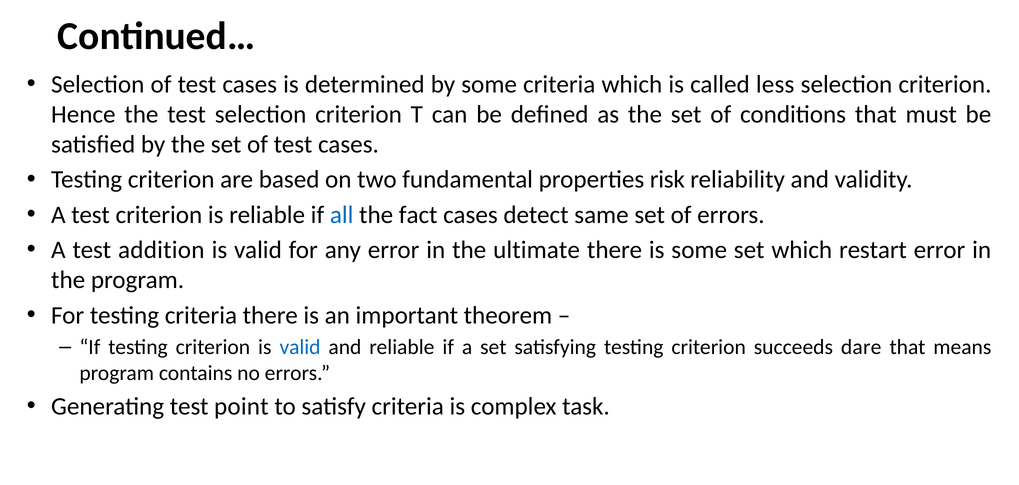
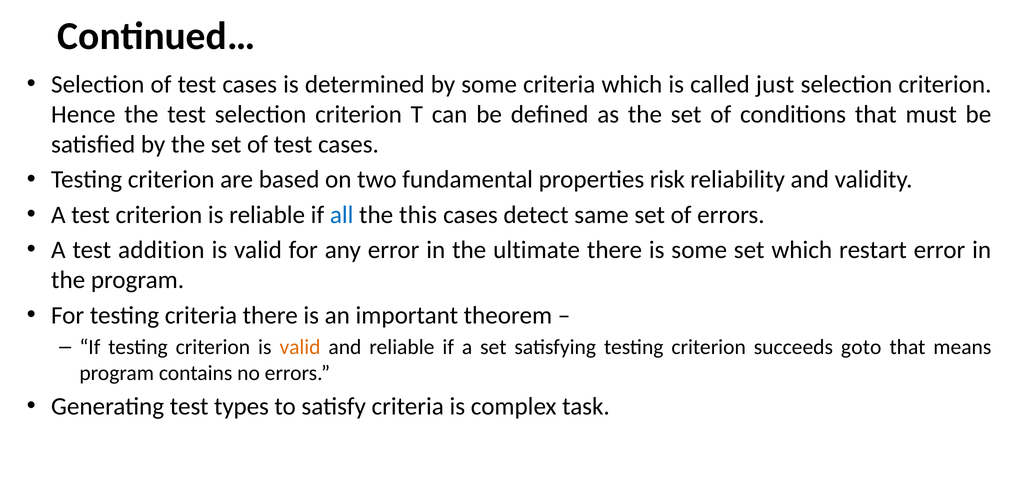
less: less -> just (775, 84)
fact: fact -> this (418, 215)
valid colour: blue -> orange (300, 348)
dare: dare -> goto (861, 348)
point: point -> types (241, 407)
